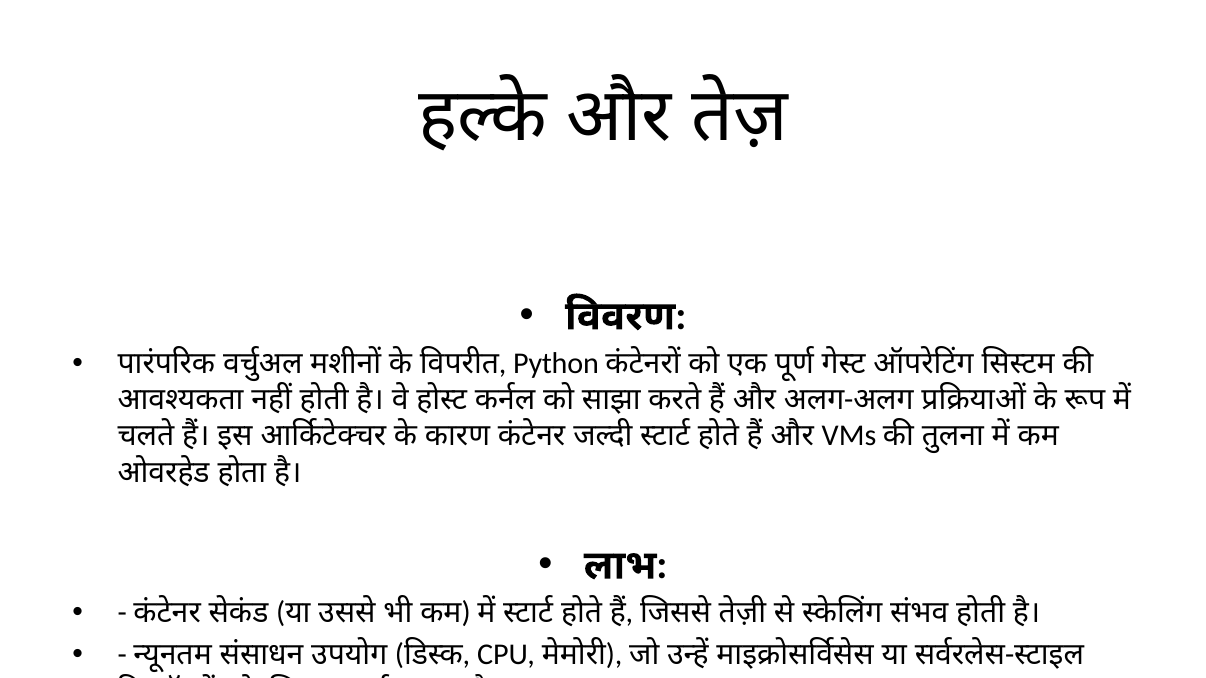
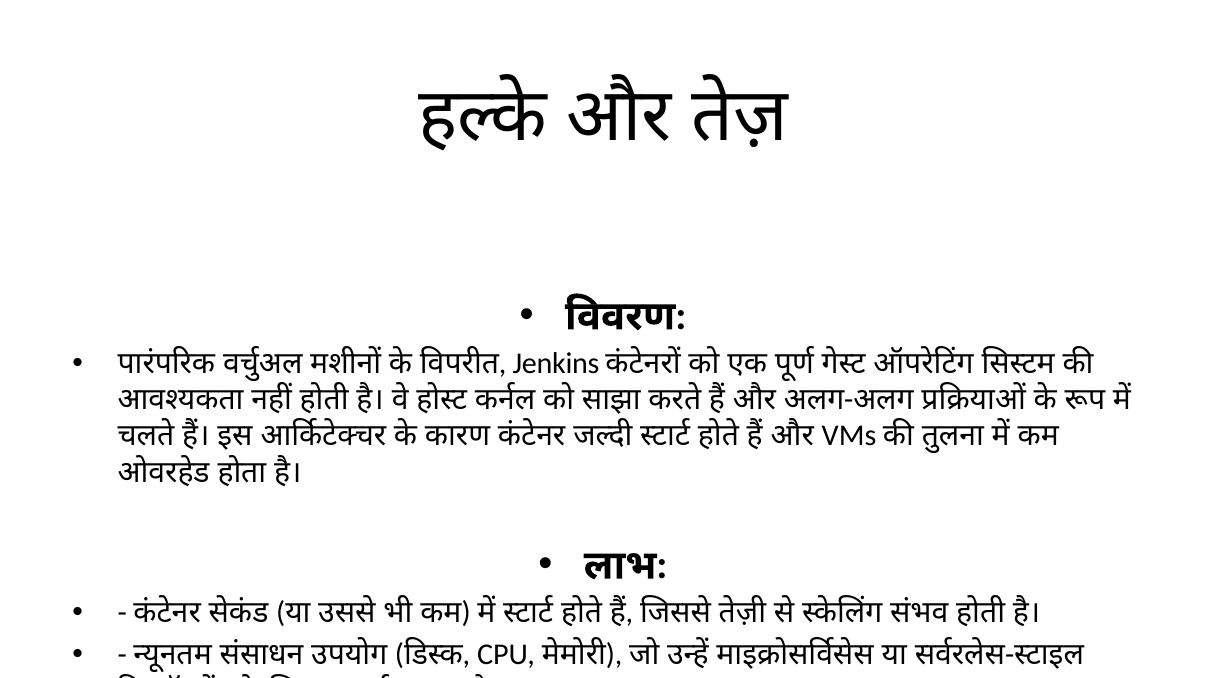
Python: Python -> Jenkins (556, 364)
